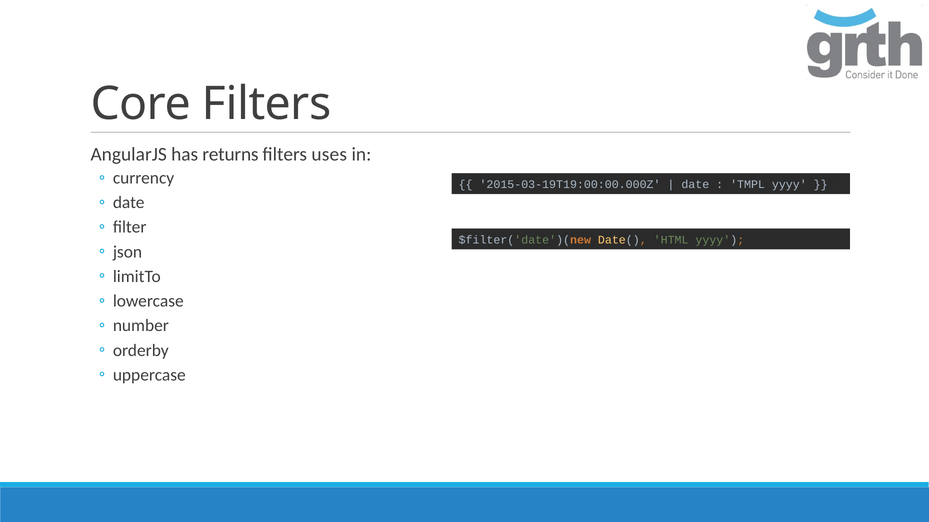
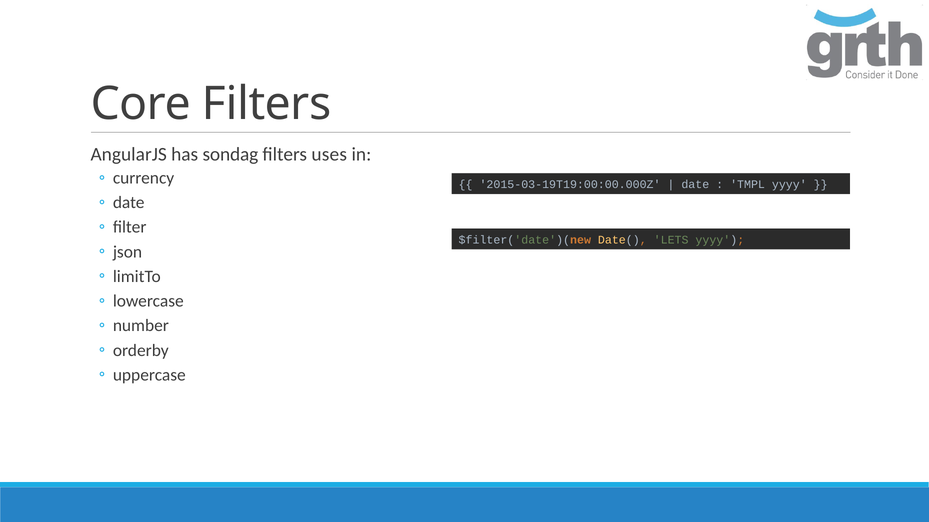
returns: returns -> sondag (230, 154)
HTML: HTML -> LETS (671, 240)
